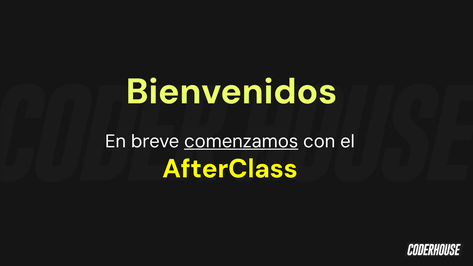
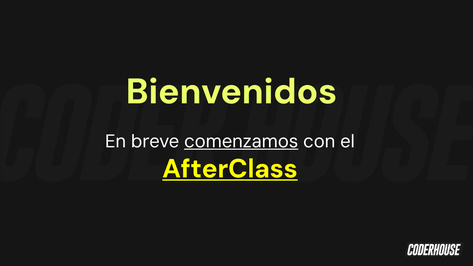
AfterClass underline: none -> present (230, 169)
